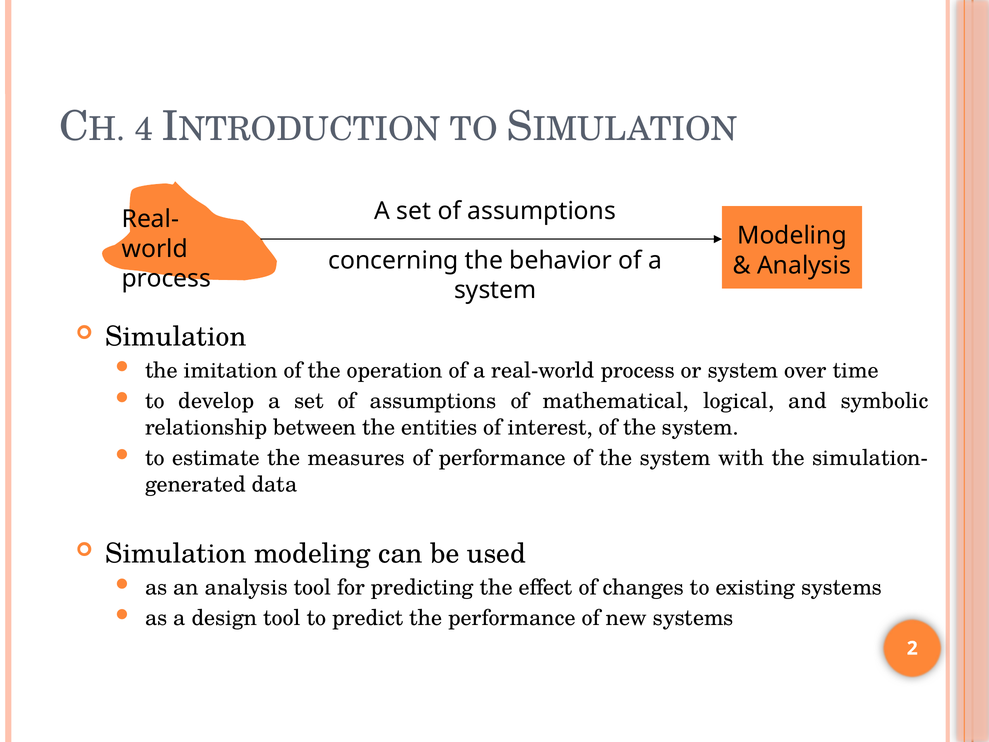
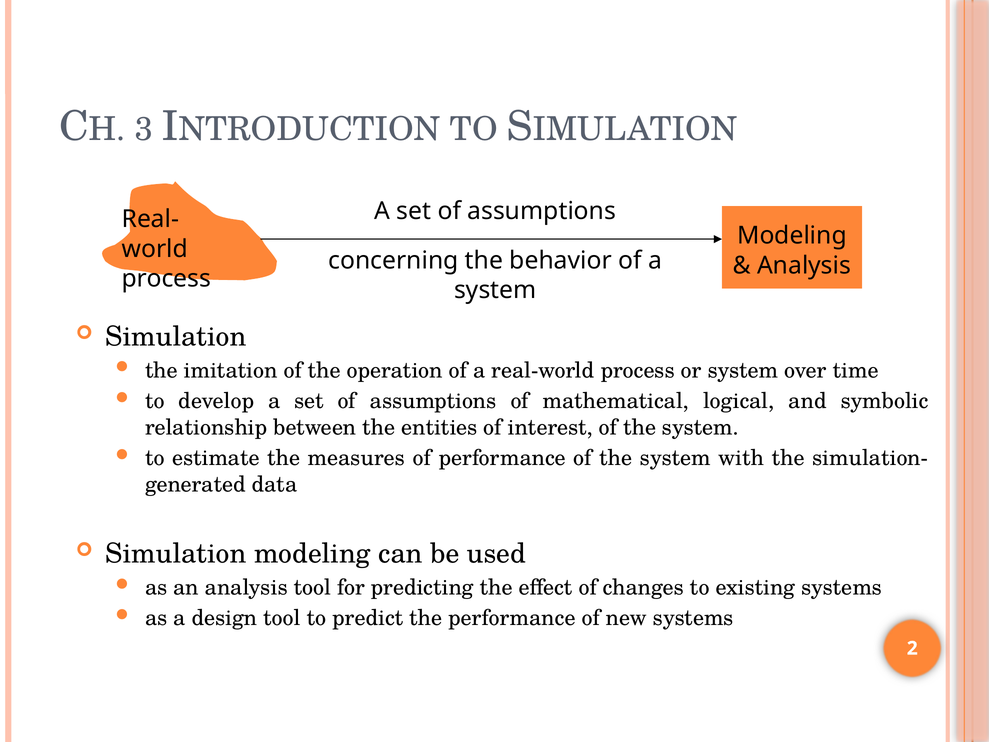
4: 4 -> 3 (144, 129)
